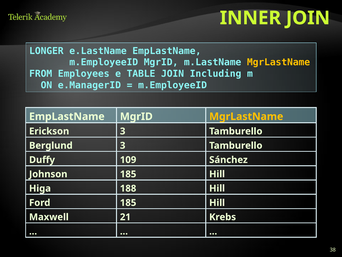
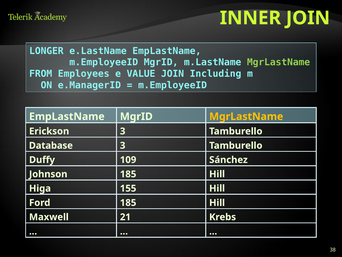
MgrLastName colour: yellow -> light green (279, 62)
TABLE: TABLE -> VALUE (141, 74)
Berglund: Berglund -> Database (51, 145)
188: 188 -> 155 (128, 188)
